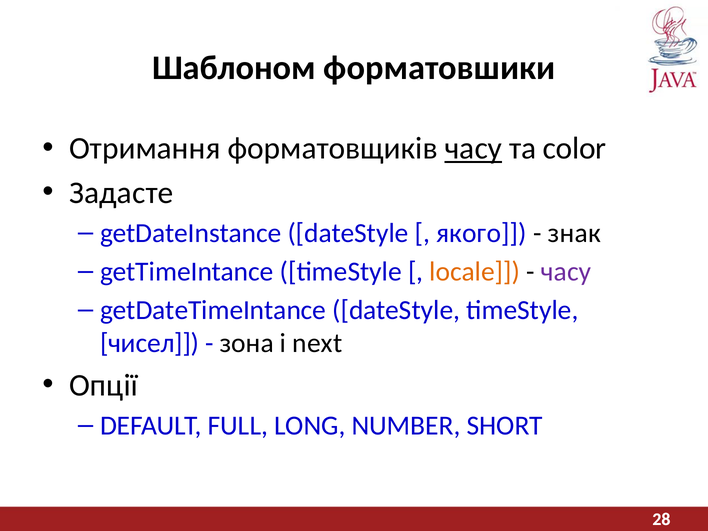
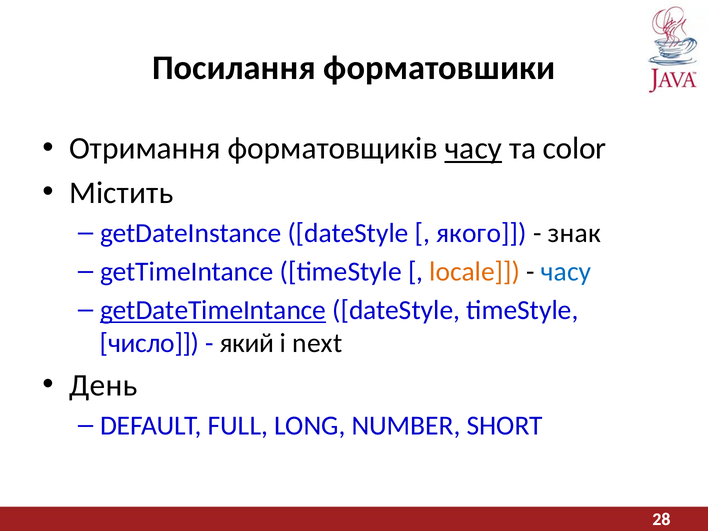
Шаблоном: Шаблоном -> Посилання (234, 68)
Задасте: Задасте -> Містить (121, 193)
часу colour: purple -> blue (566, 272)
getDateTimeIntance underline: none -> present (213, 310)
чисел: чисел -> число (150, 343)
зона: зона -> який (247, 343)
Опції: Опції -> День (104, 385)
